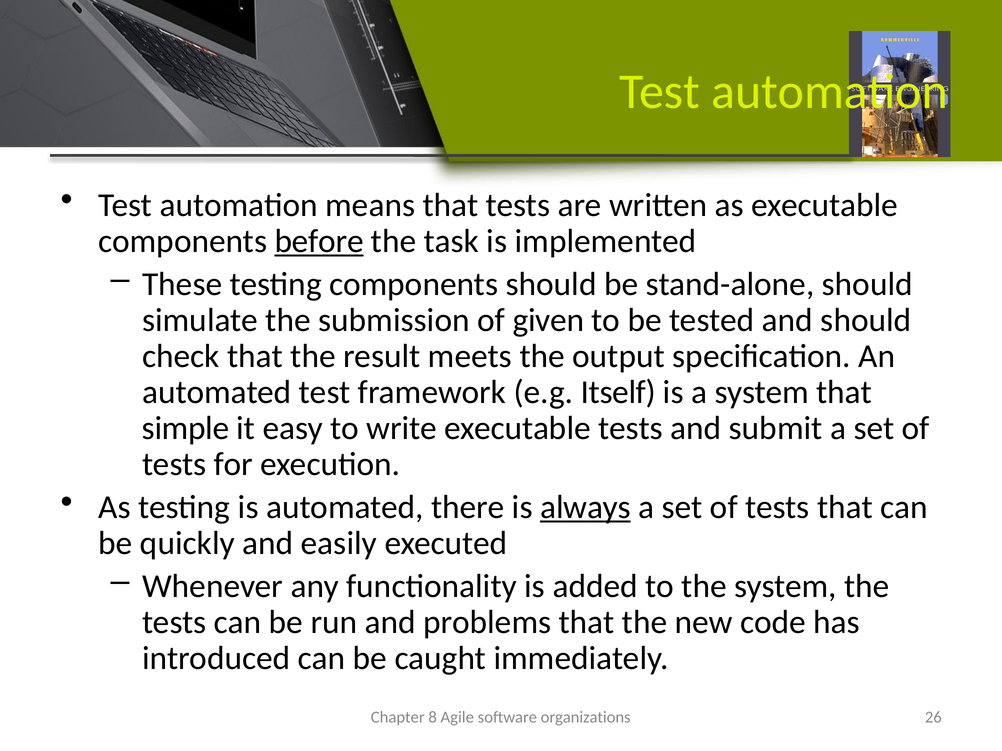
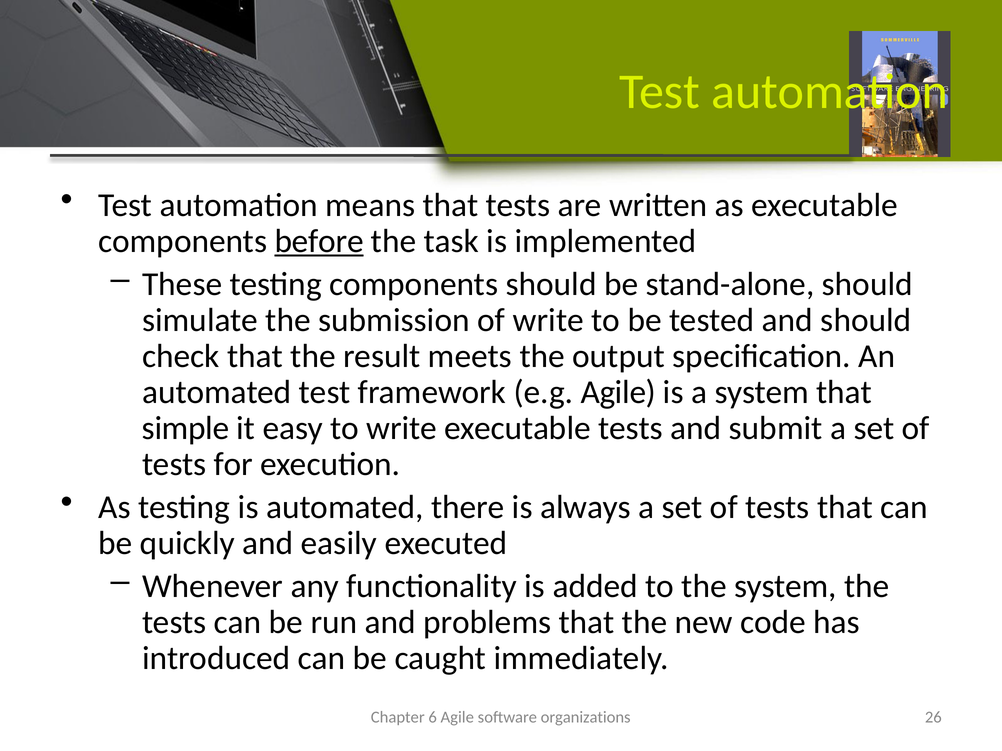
of given: given -> write (548, 320)
e.g Itself: Itself -> Agile (618, 392)
always underline: present -> none (586, 508)
8: 8 -> 6 (433, 718)
